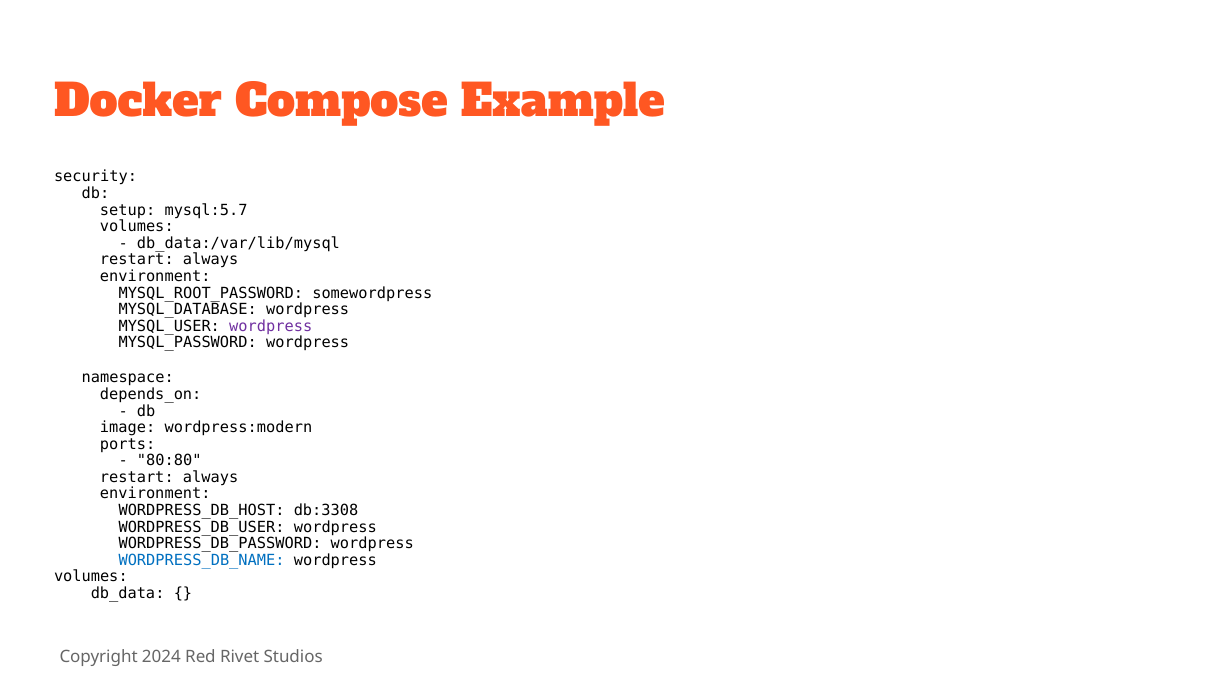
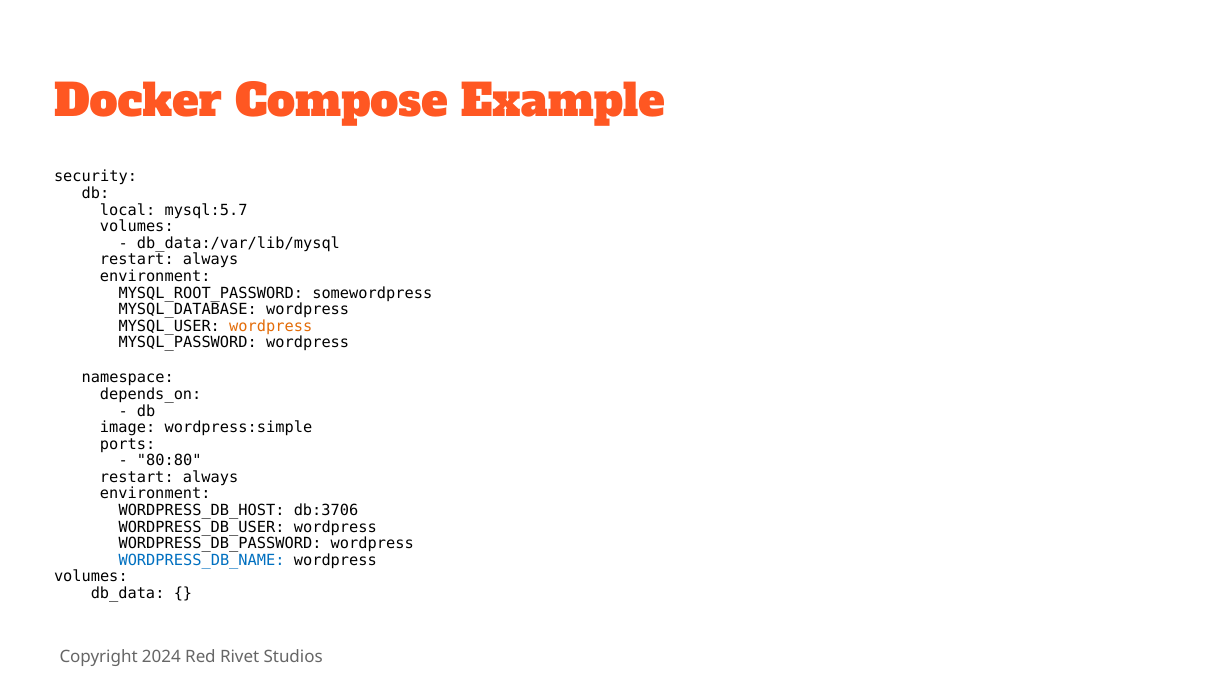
setup: setup -> local (128, 210)
wordpress colour: purple -> orange (271, 326)
wordpress:modern: wordpress:modern -> wordpress:simple (238, 428)
db:3308: db:3308 -> db:3706 (326, 511)
